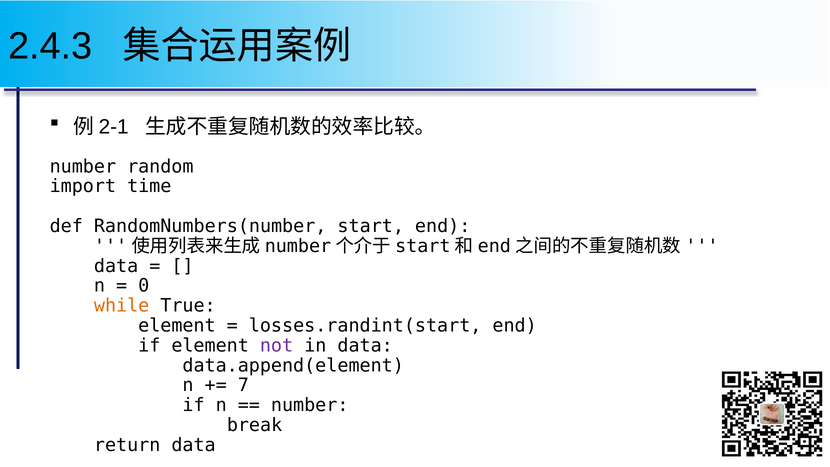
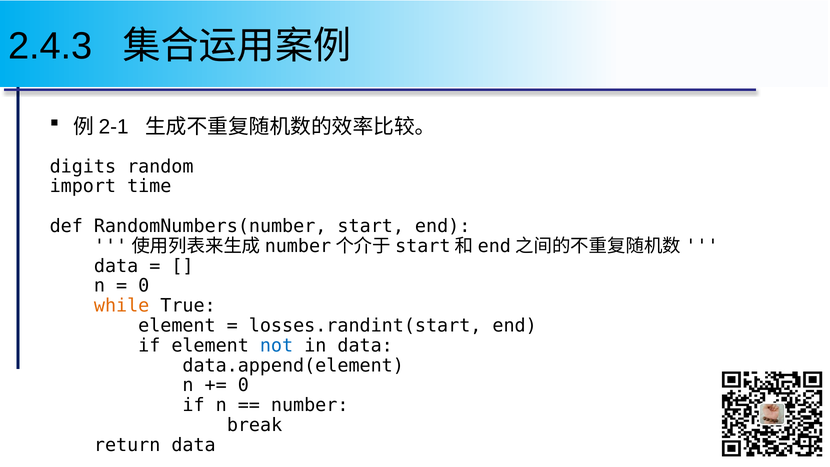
number: number -> digits (83, 166)
not colour: purple -> blue (277, 346)
7: 7 -> 0 (243, 385)
